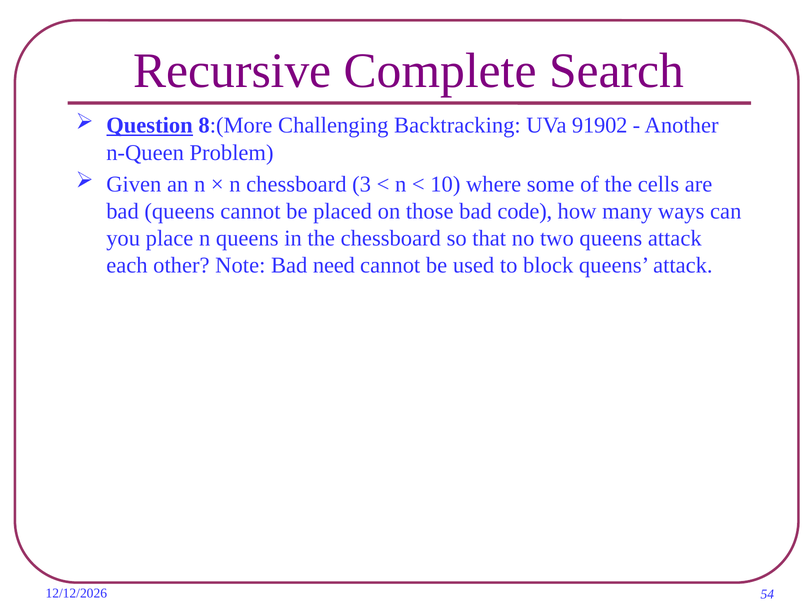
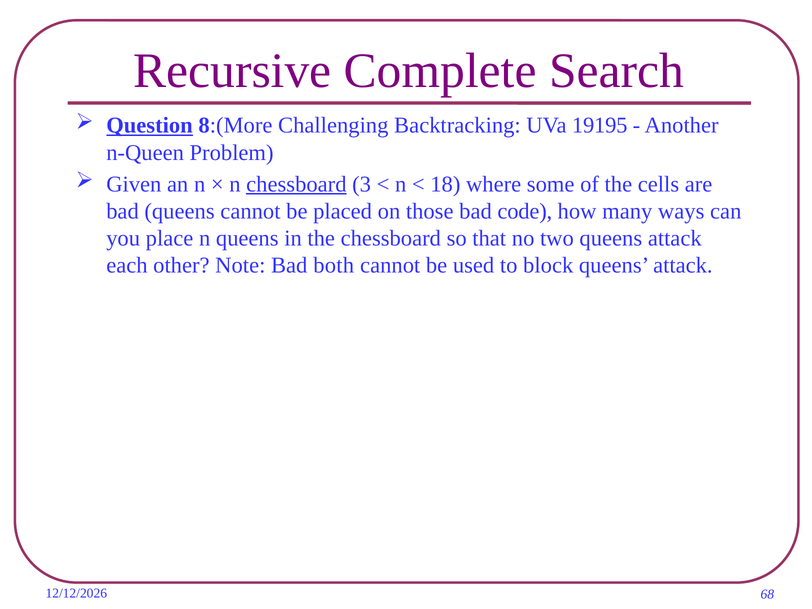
91902: 91902 -> 19195 (600, 125)
chessboard underline: none -> present (296, 184)
10: 10 -> 18 (445, 184)
need: need -> both (334, 265)
54: 54 -> 68 (767, 594)
